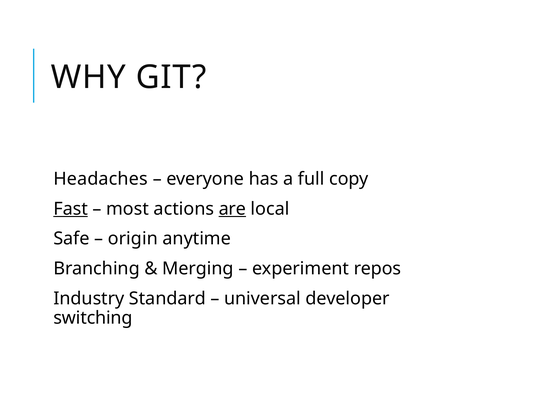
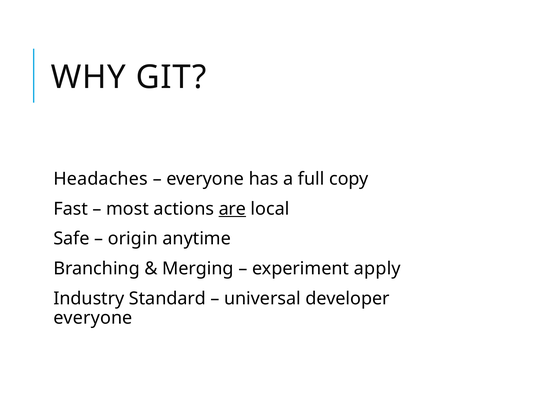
Fast underline: present -> none (71, 209)
repos: repos -> apply (377, 269)
switching: switching -> everyone (93, 318)
